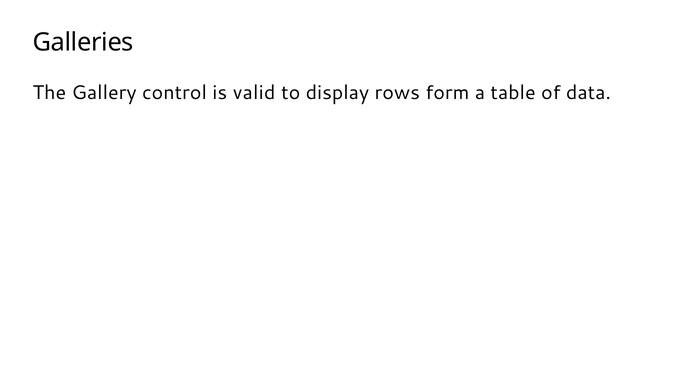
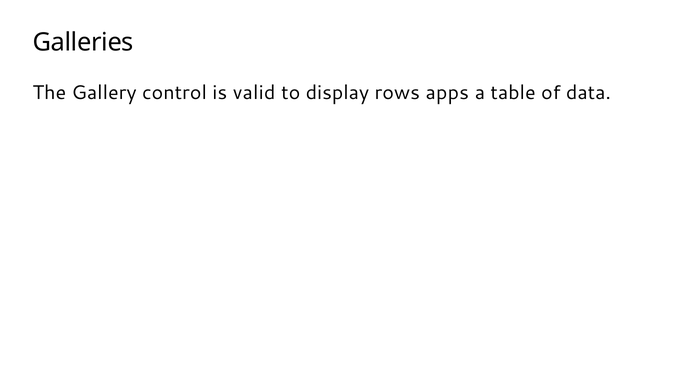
form: form -> apps (447, 93)
